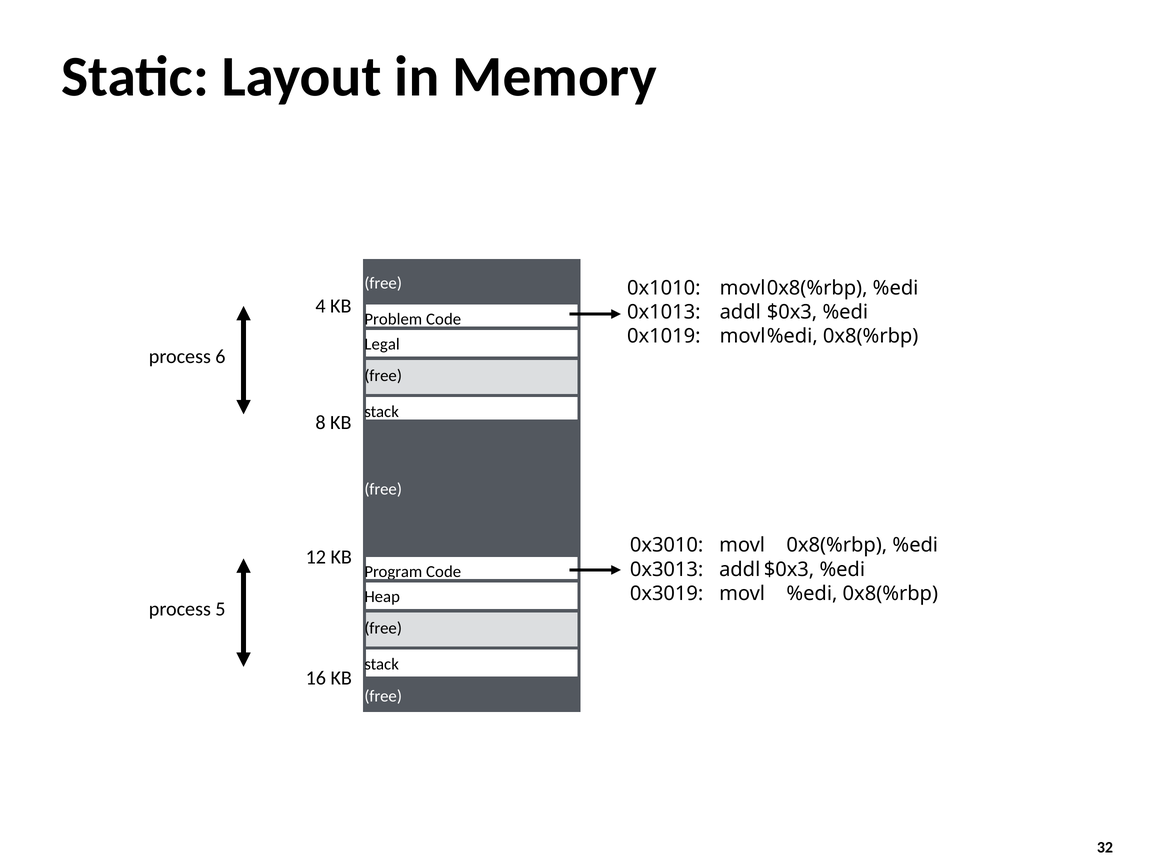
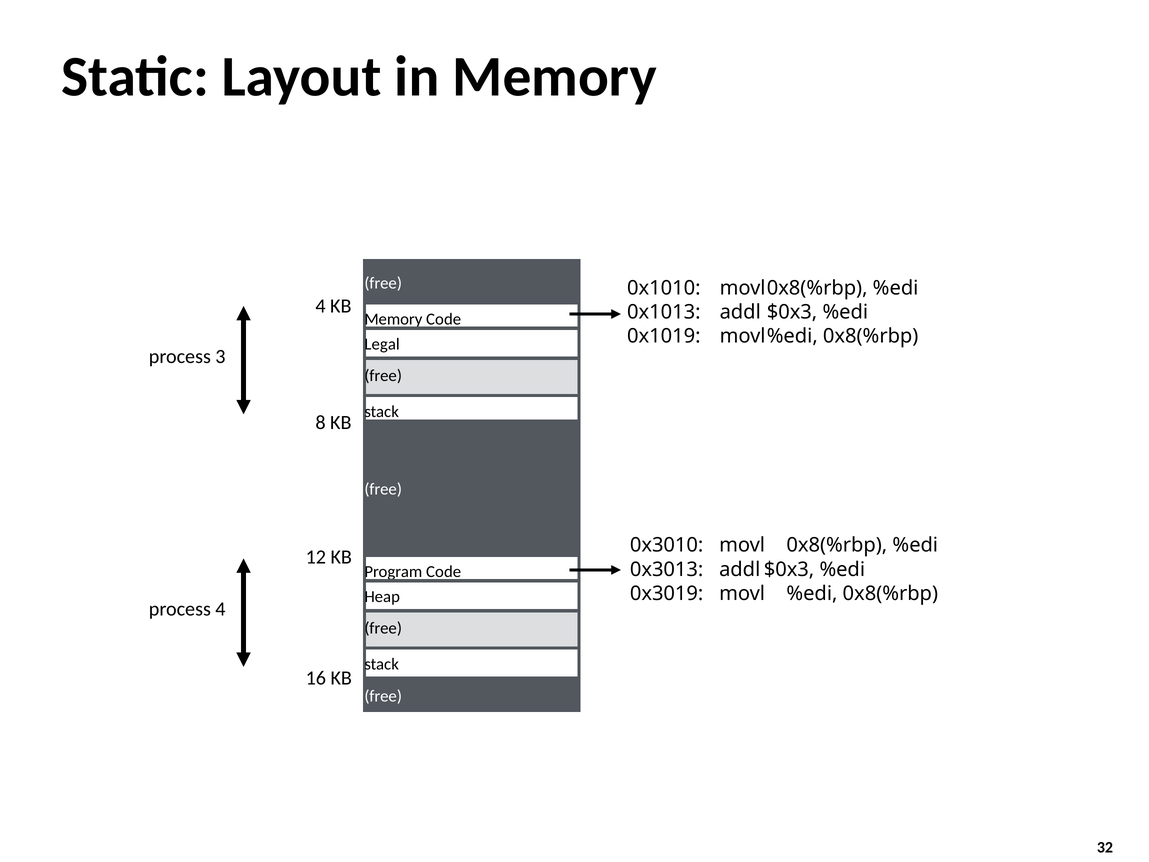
Problem: Problem -> Memory (393, 319)
6: 6 -> 3 (220, 357)
process 5: 5 -> 4 (220, 609)
